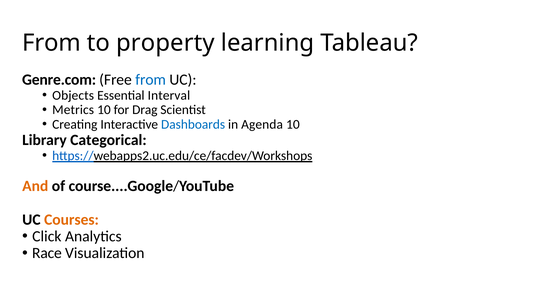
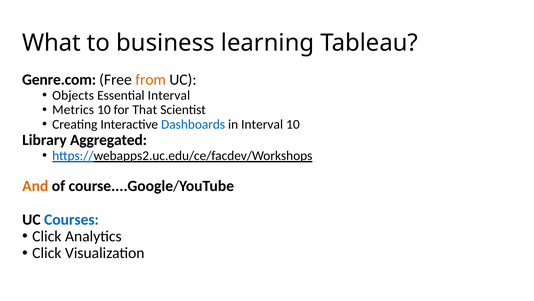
From: From -> What (52, 43)
property: property -> business (165, 43)
from colour: blue -> orange (151, 80)
Drag: Drag -> That (145, 110)
in Agenda: Agenda -> Interval (262, 124)
Categorical: Categorical -> Aggregated (109, 140)
Courses colour: orange -> blue (71, 219)
Race: Race -> Click (47, 253)
